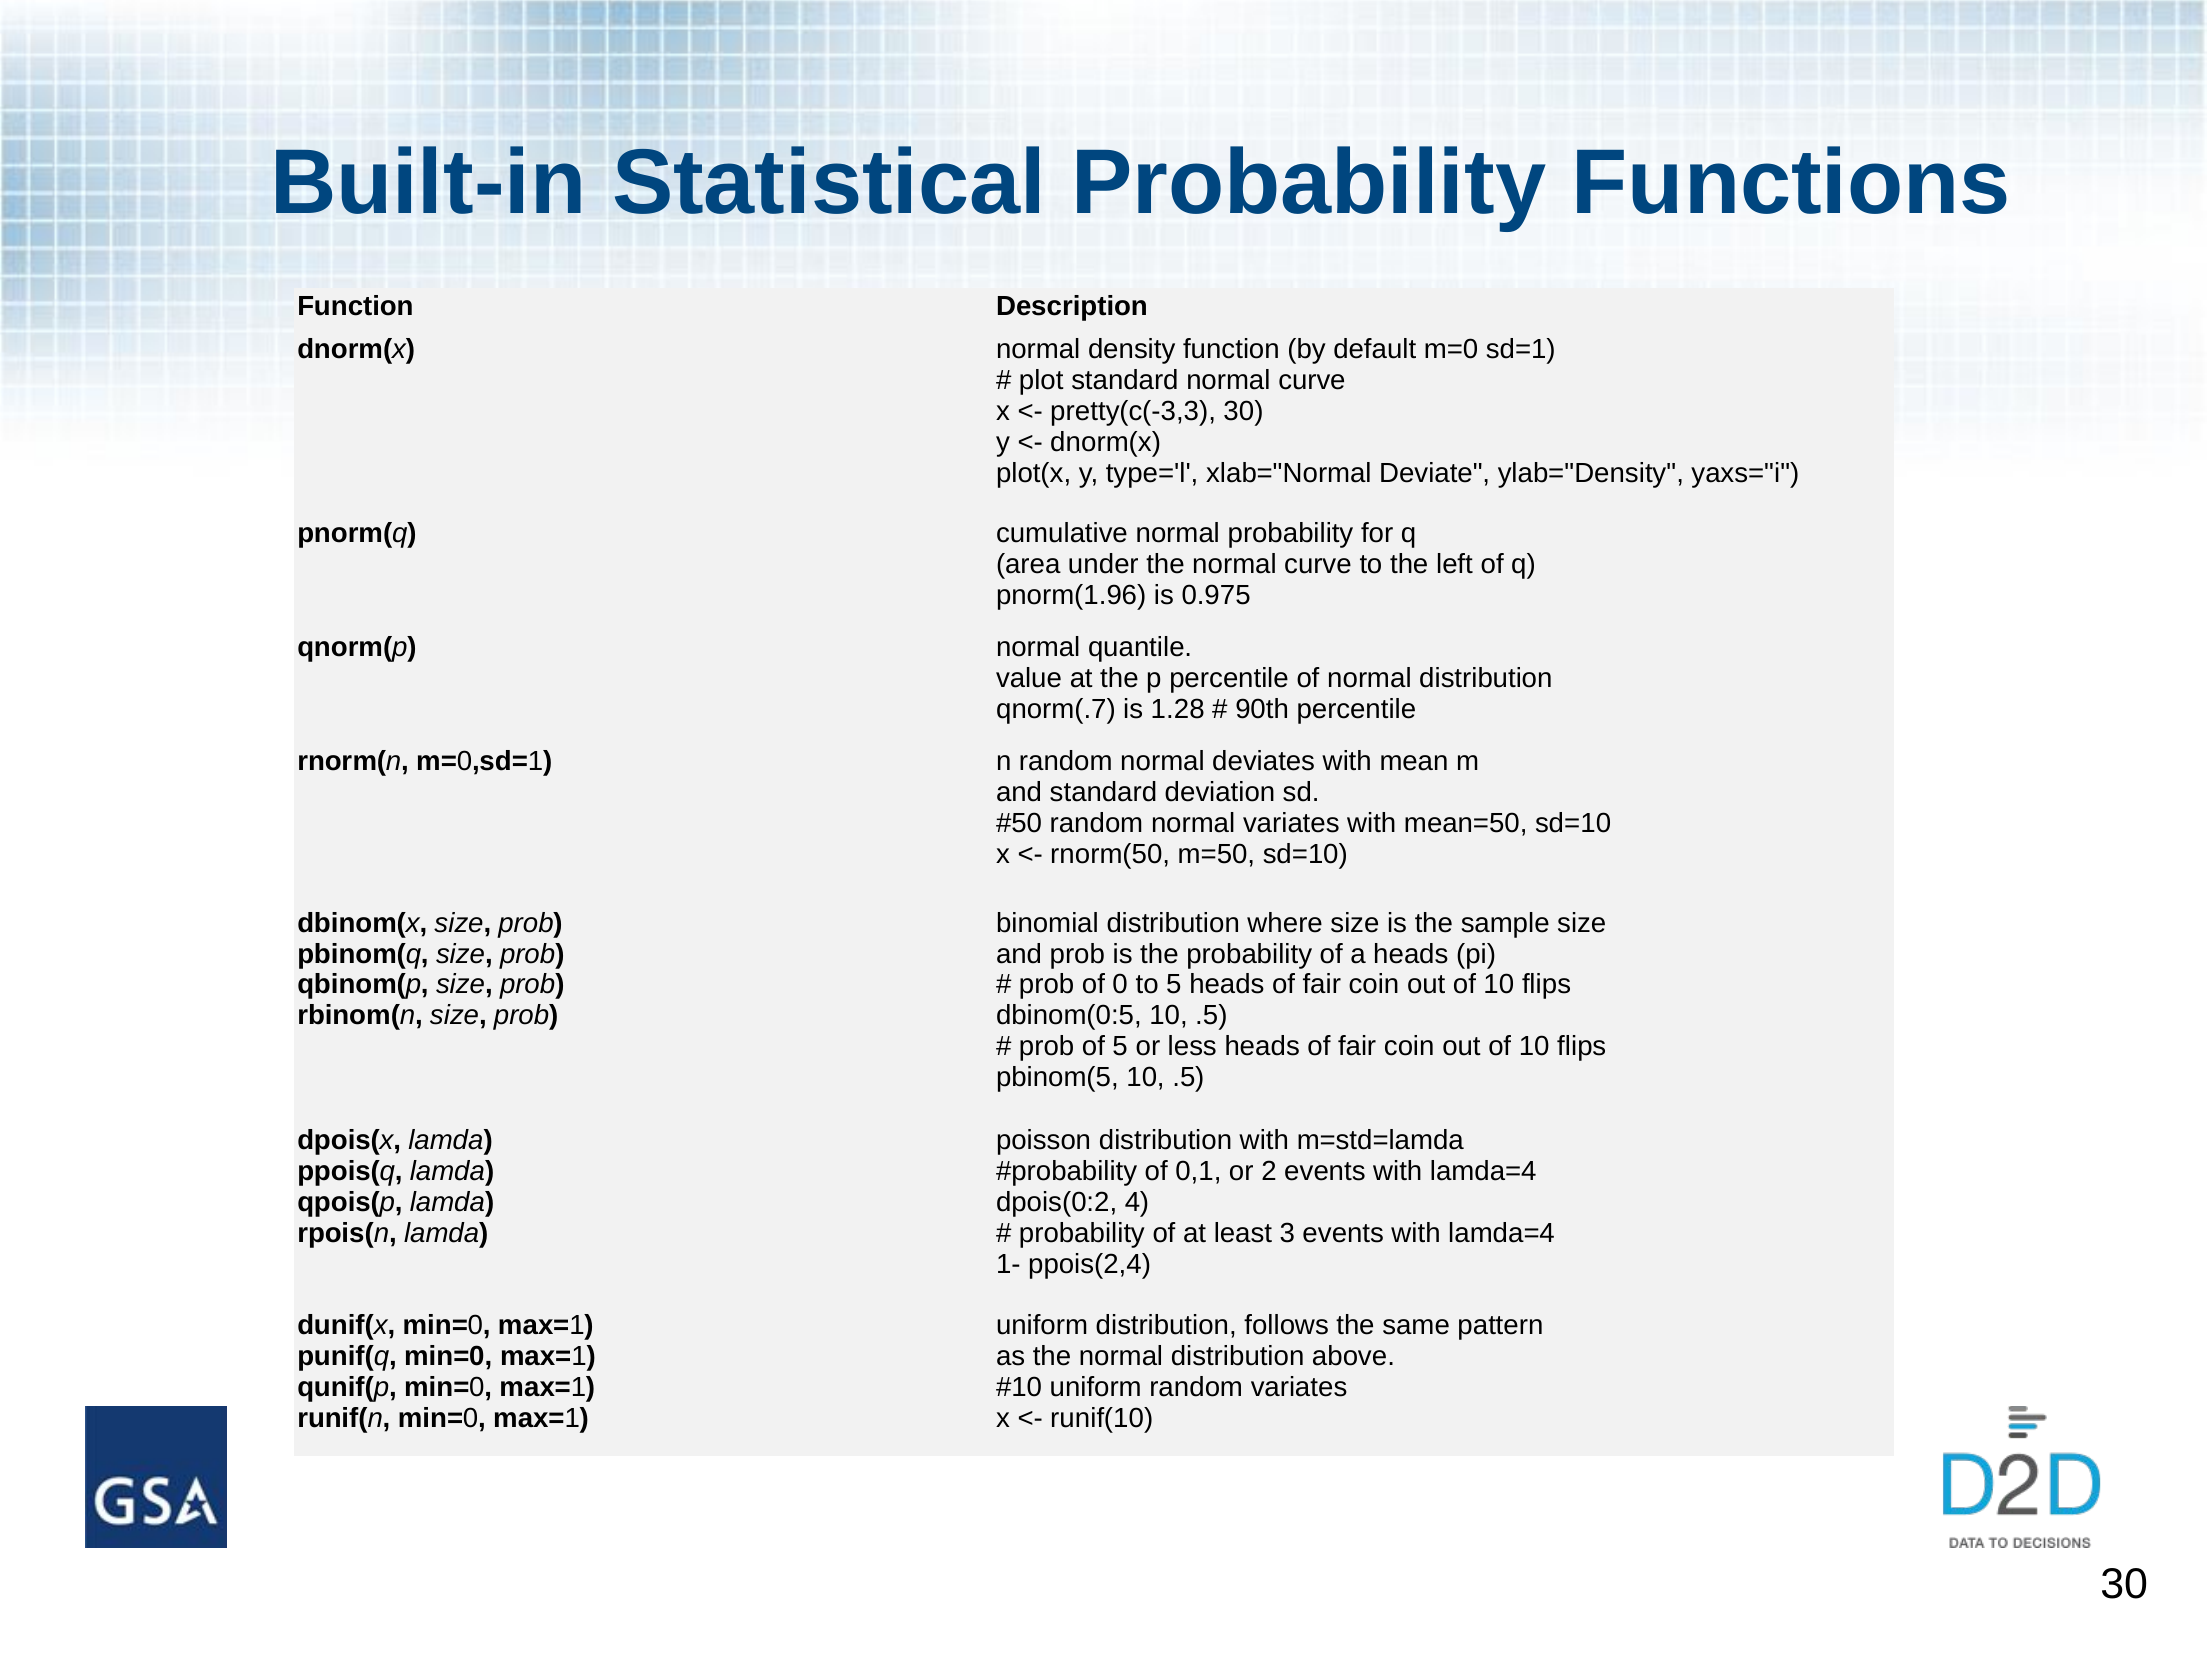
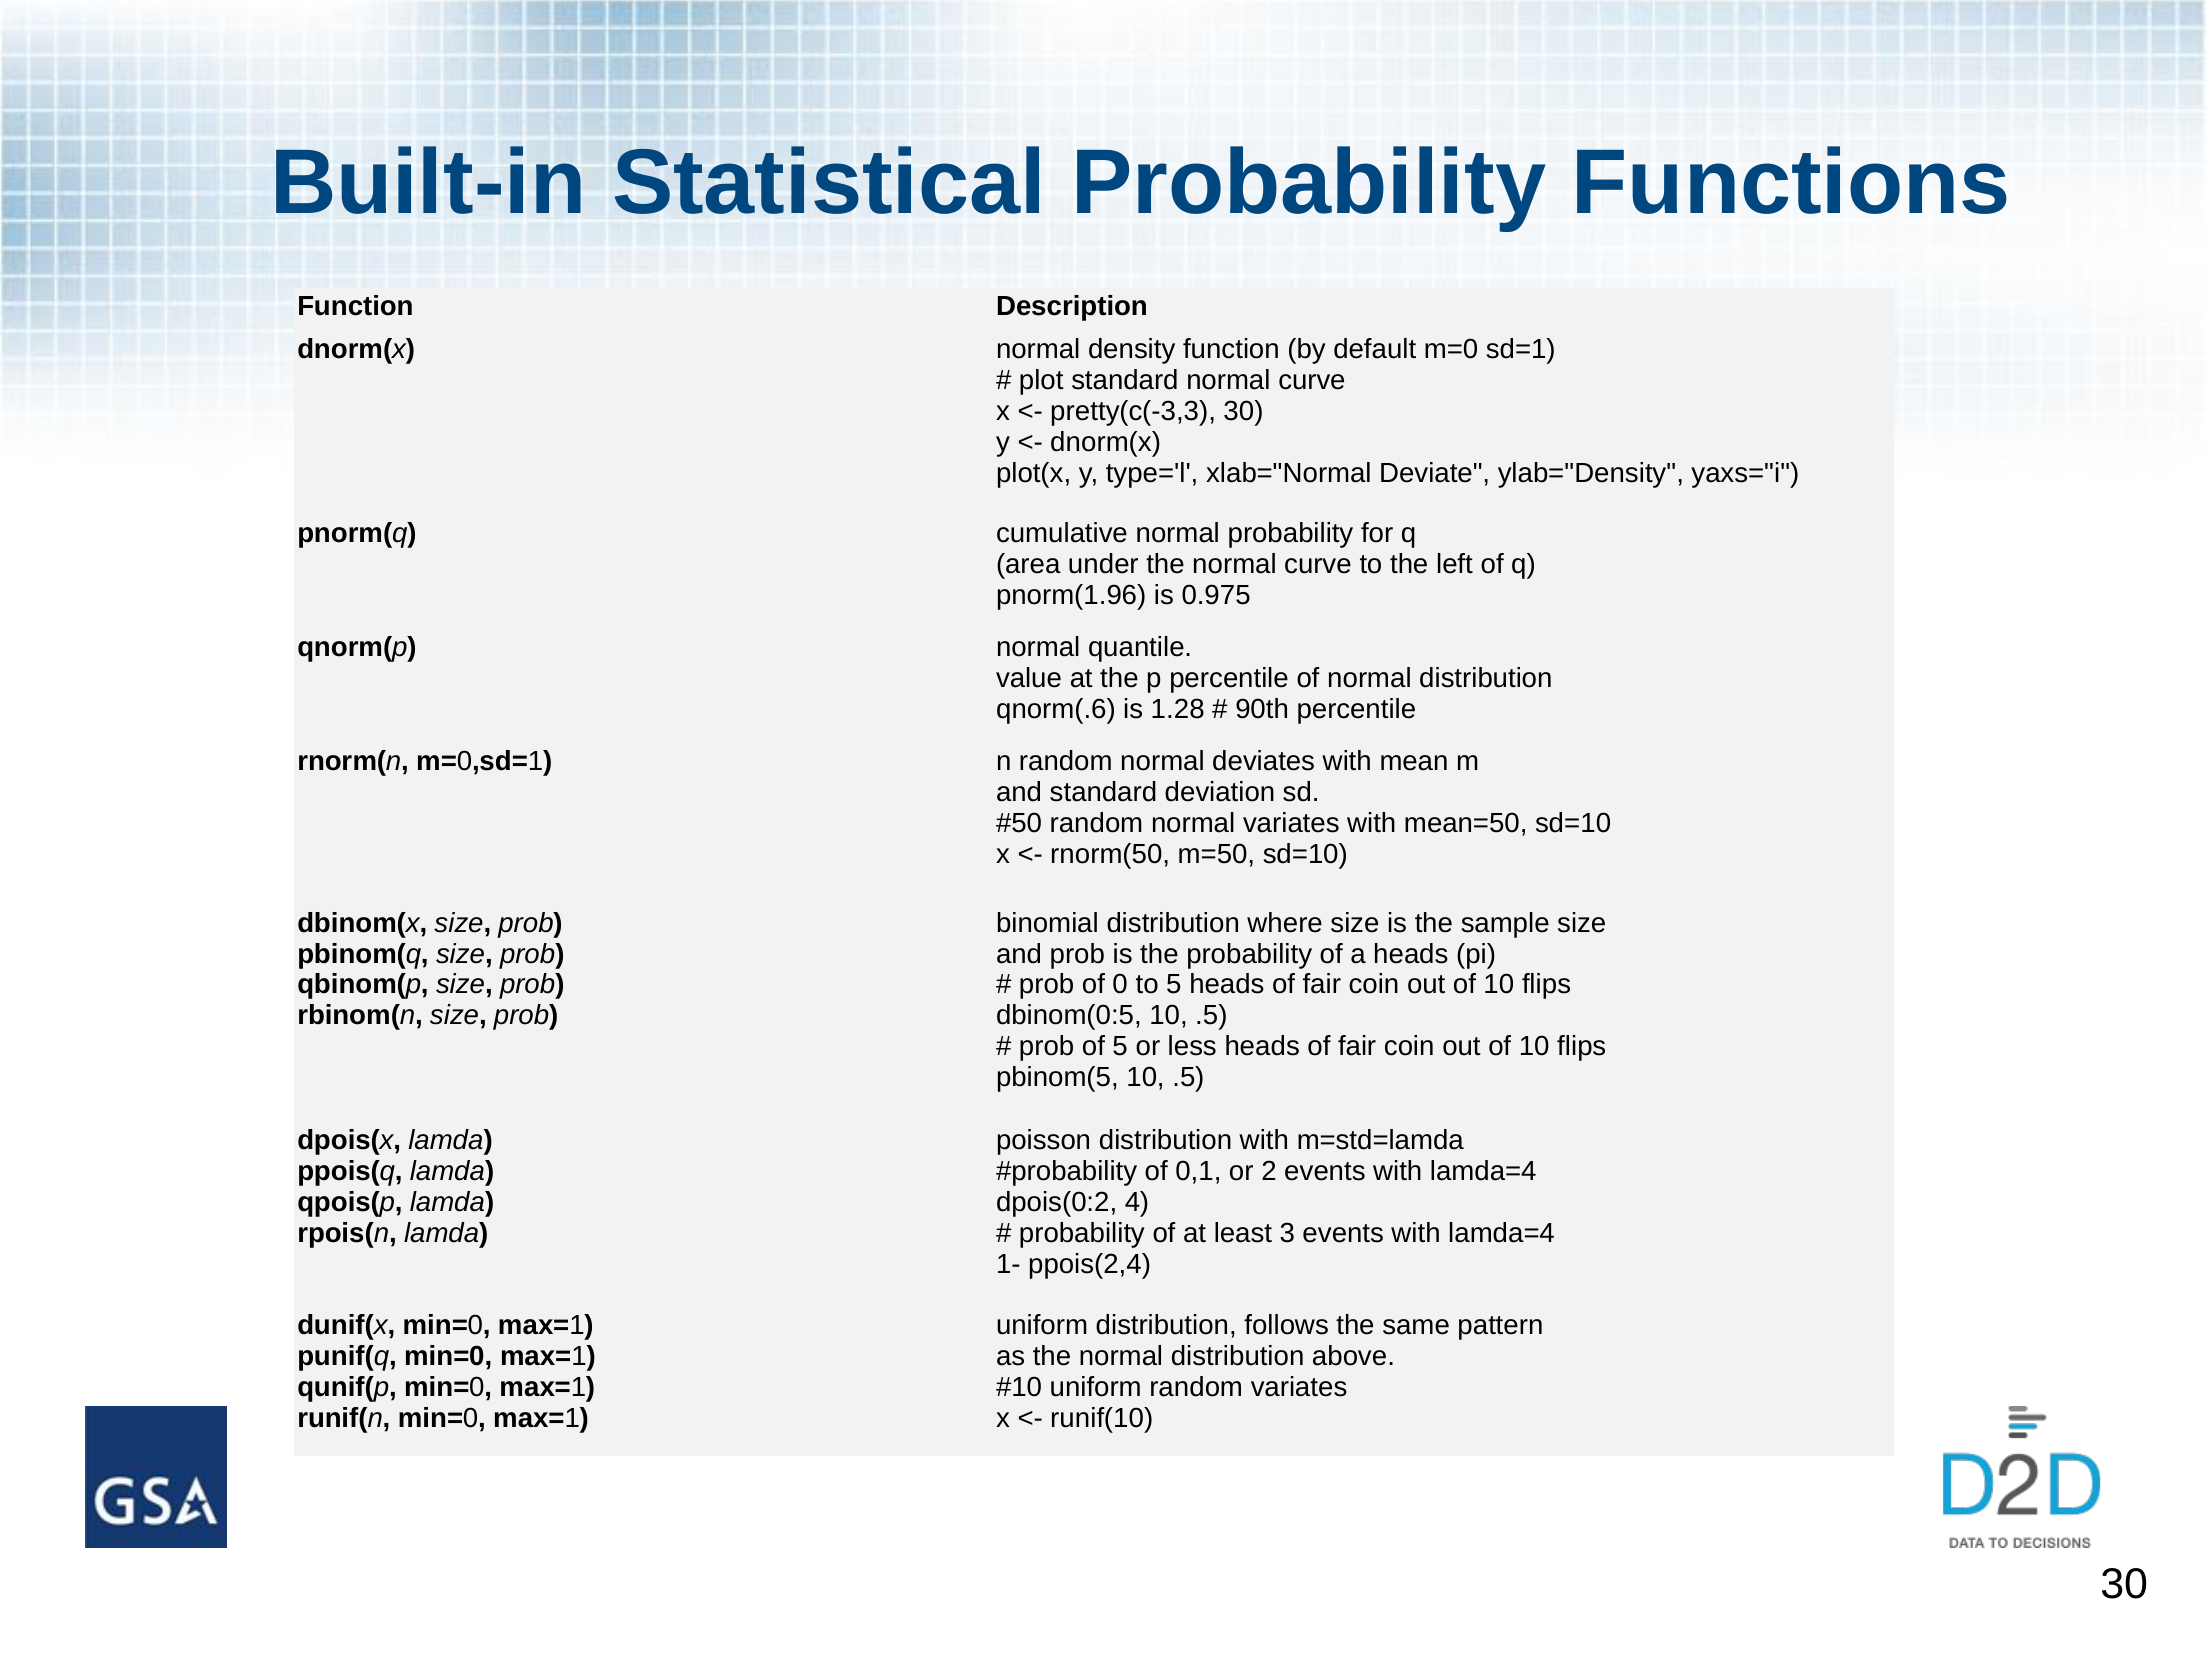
qnorm(.7: qnorm(.7 -> qnorm(.6 (1056, 710)
